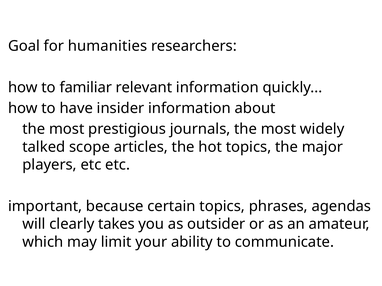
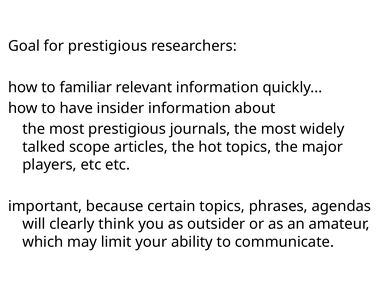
for humanities: humanities -> prestigious (107, 46)
takes: takes -> think (116, 224)
